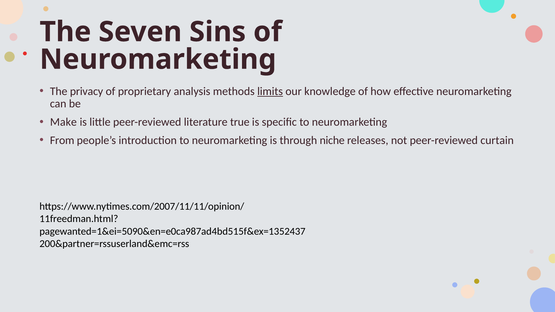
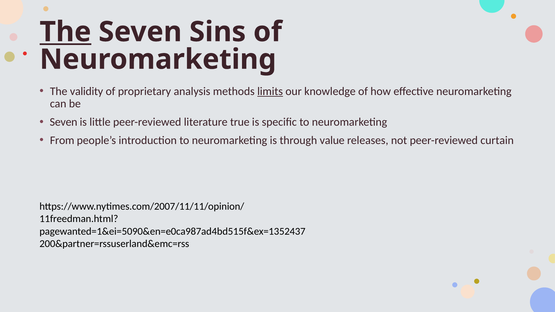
The underline: none -> present (65, 32)
privacy: privacy -> validity (87, 91)
Make: Make -> Seven (64, 122)
niche: niche -> value (332, 140)
